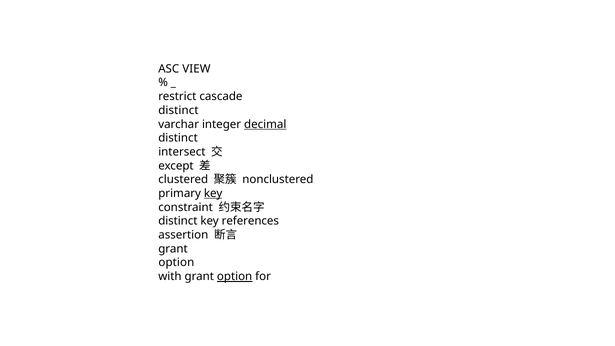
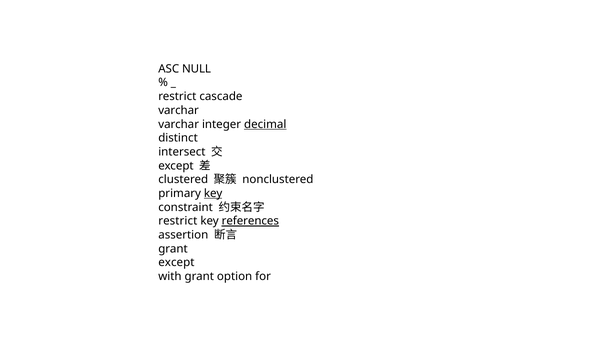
VIEW: VIEW -> NULL (197, 69)
distinct: distinct -> varchar (179, 110)
distinct: distinct -> restrict (178, 221)
references underline: none -> present (250, 221)
option: option -> except (176, 263)
option underline: present -> none (235, 276)
